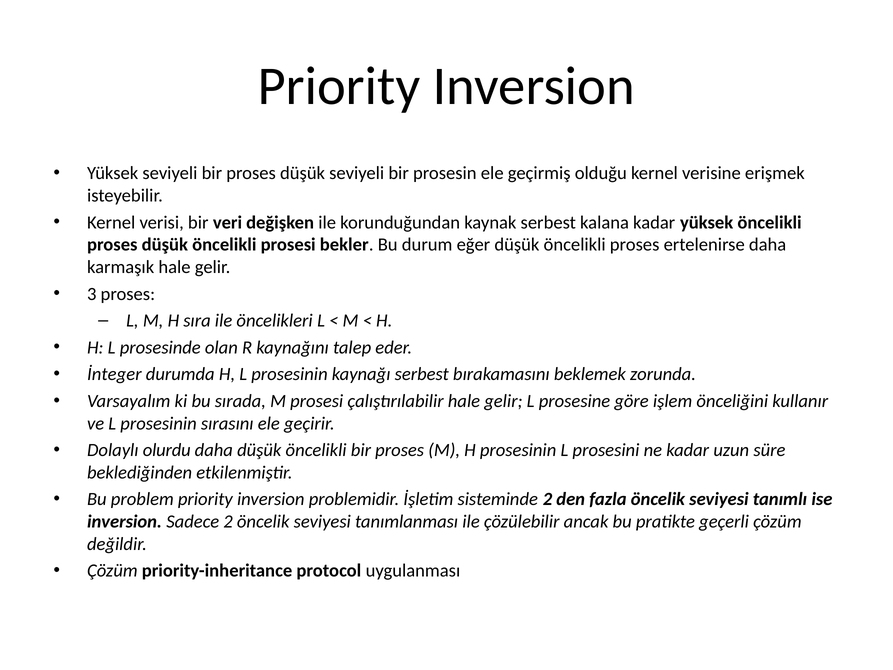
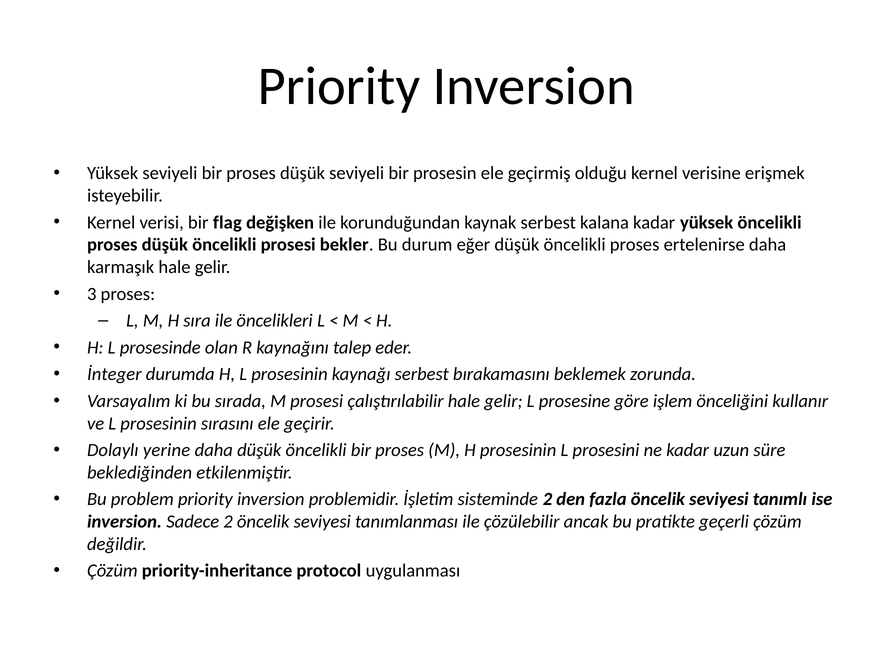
veri: veri -> flag (227, 222)
olurdu: olurdu -> yerine (167, 450)
